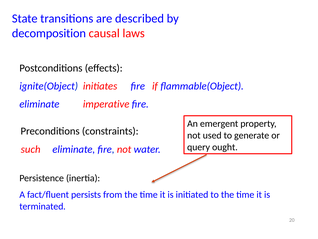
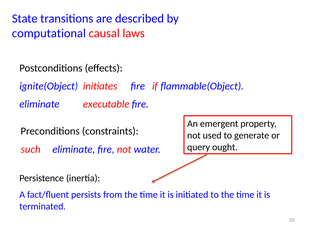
decomposition: decomposition -> computational (49, 33)
imperative: imperative -> executable (106, 104)
